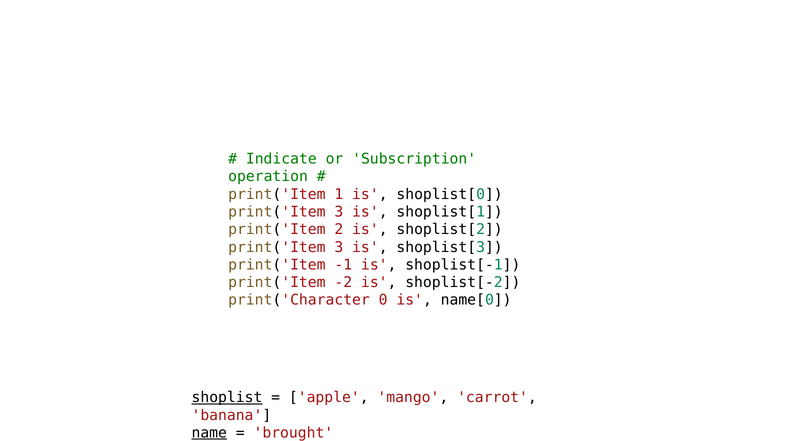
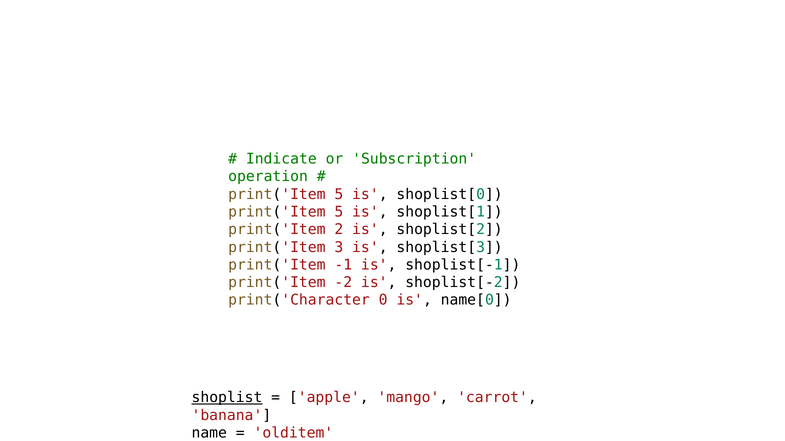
1: 1 -> 5 (339, 195)
3: 3 -> 5 (339, 212)
name underline: present -> none (209, 433)
brought: brought -> olditem (293, 433)
